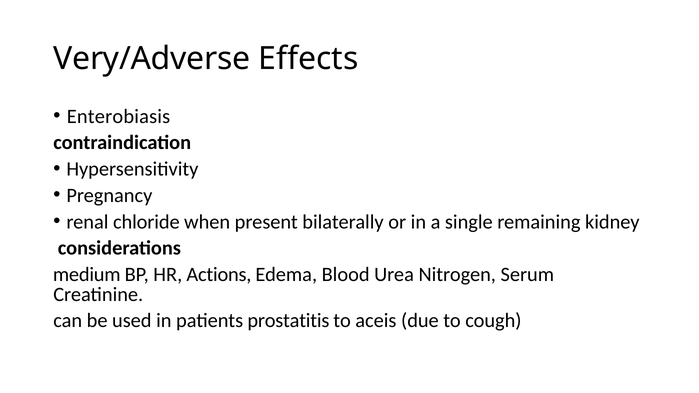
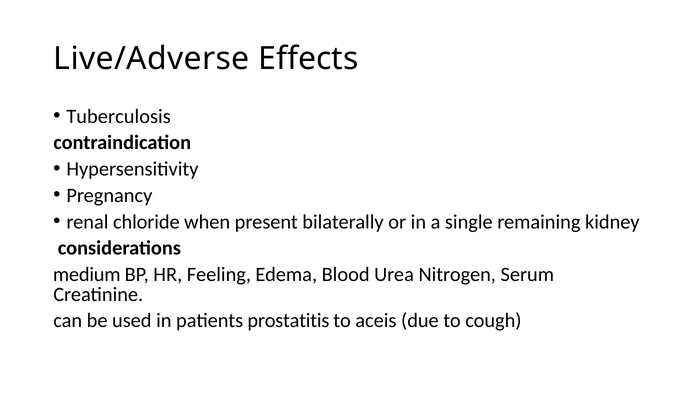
Very/Adverse: Very/Adverse -> Live/Adverse (151, 59)
Enterobiasis: Enterobiasis -> Tuberculosis (119, 116)
Actions: Actions -> Feeling (219, 275)
